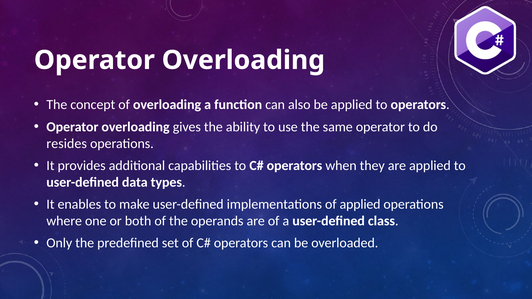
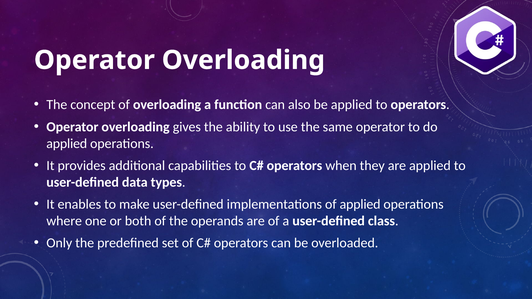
resides: resides -> applied (67, 144)
